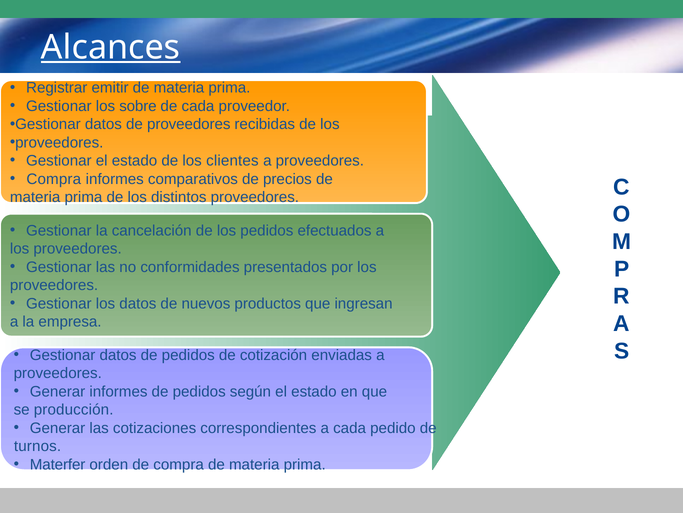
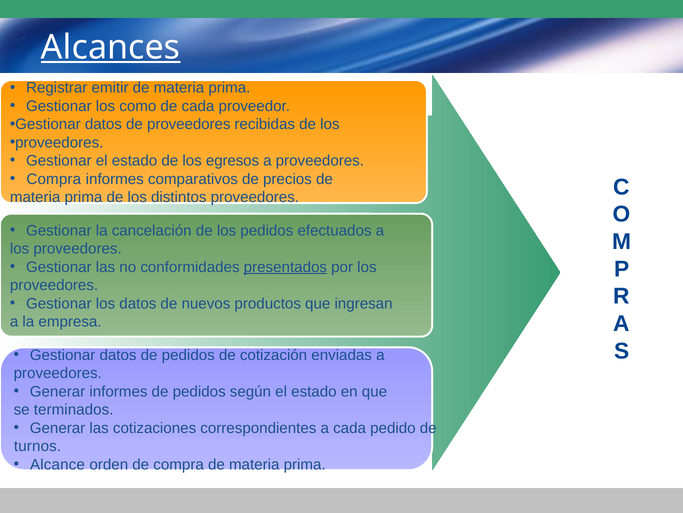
sobre: sobre -> como (138, 106)
clientes: clientes -> egresos (233, 161)
presentados underline: none -> present (285, 267)
producción: producción -> terminados (74, 409)
Materfer: Materfer -> Alcance (57, 464)
